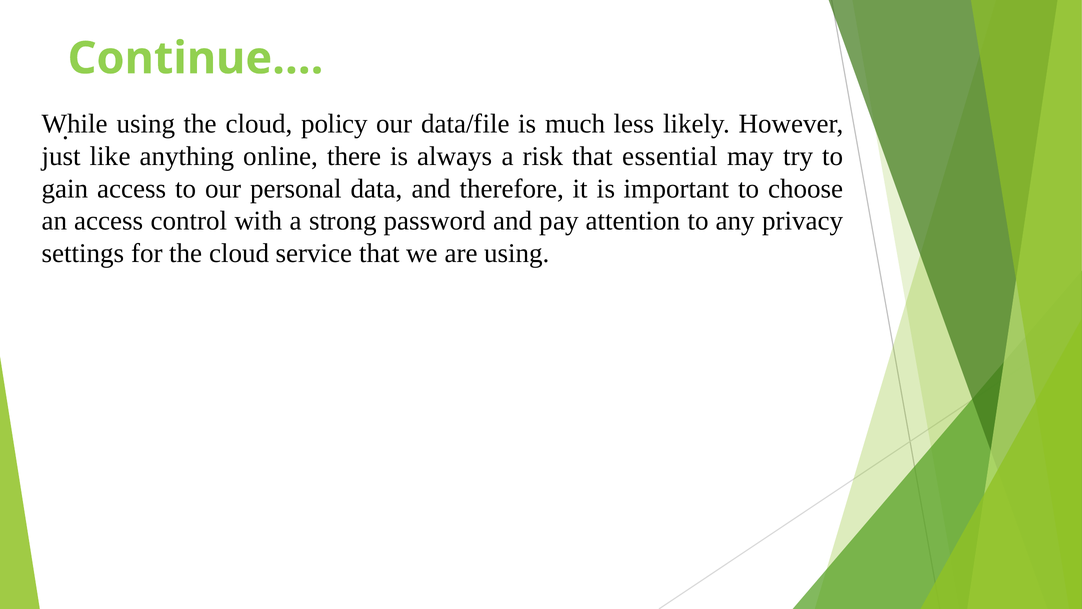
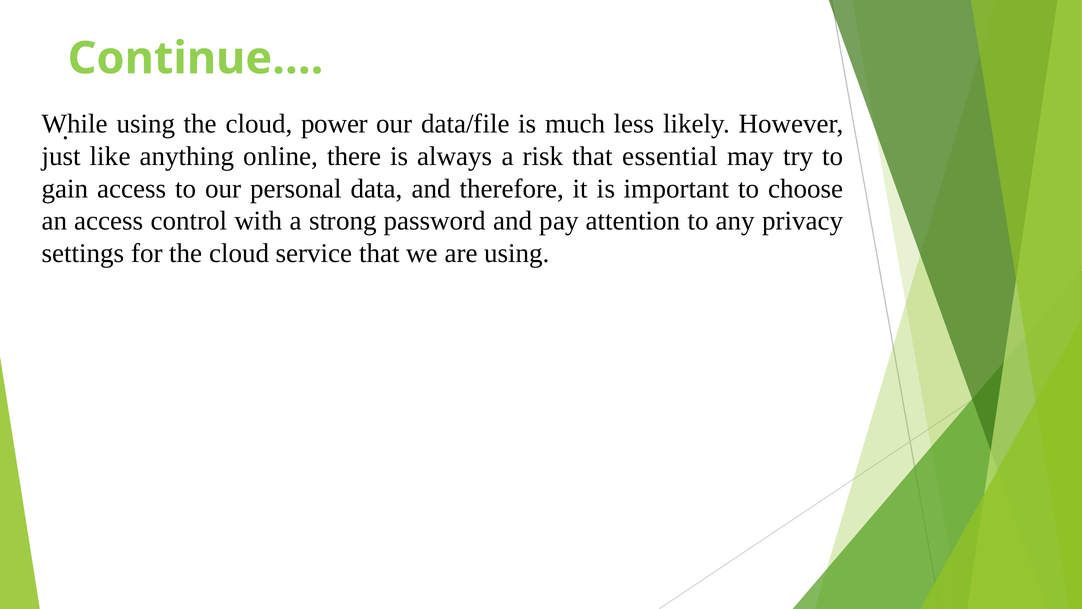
policy: policy -> power (334, 124)
